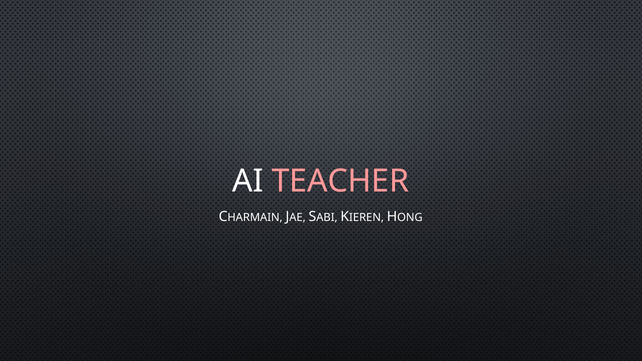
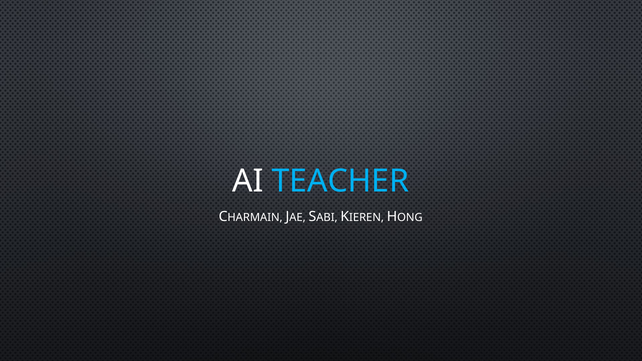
TEACHER colour: pink -> light blue (340, 181)
